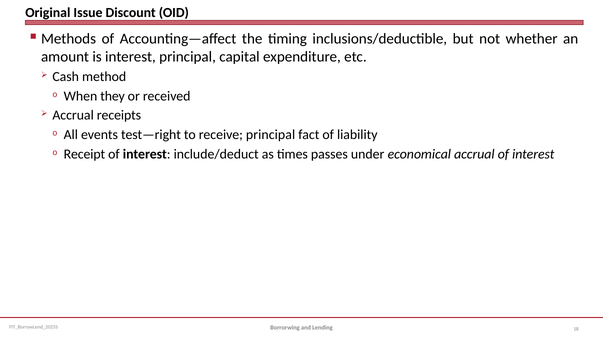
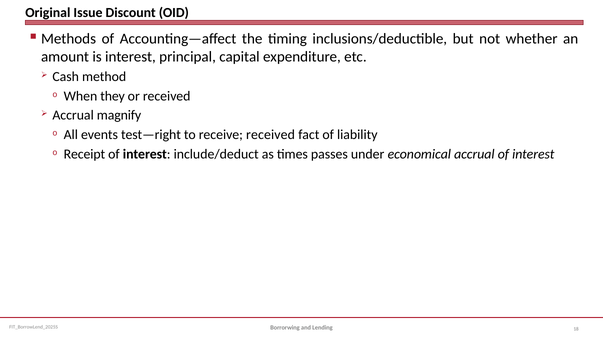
receipts: receipts -> magnify (119, 115)
receive principal: principal -> received (271, 135)
